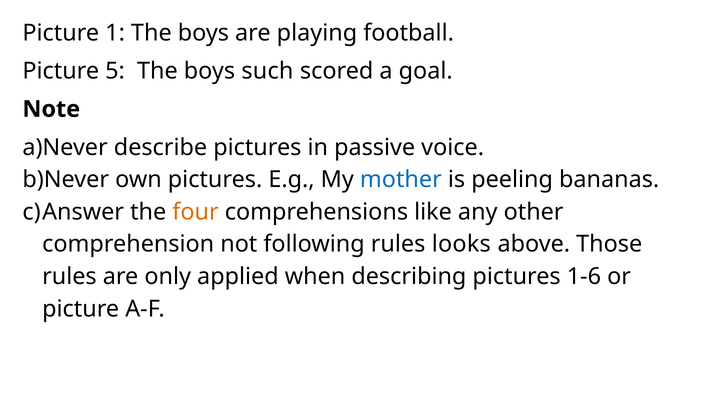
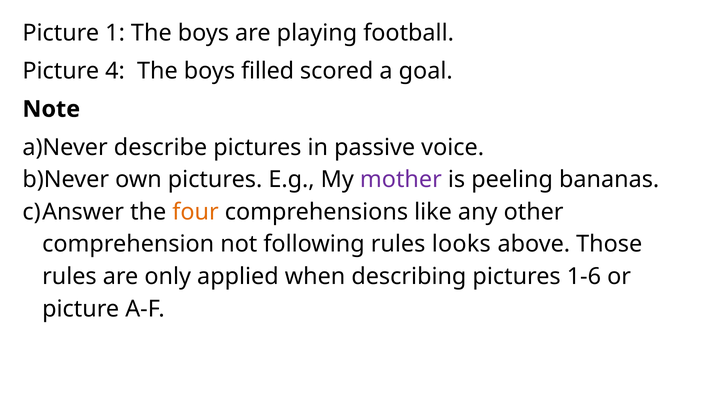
5: 5 -> 4 (115, 71)
such: such -> filled (268, 71)
mother colour: blue -> purple (401, 180)
